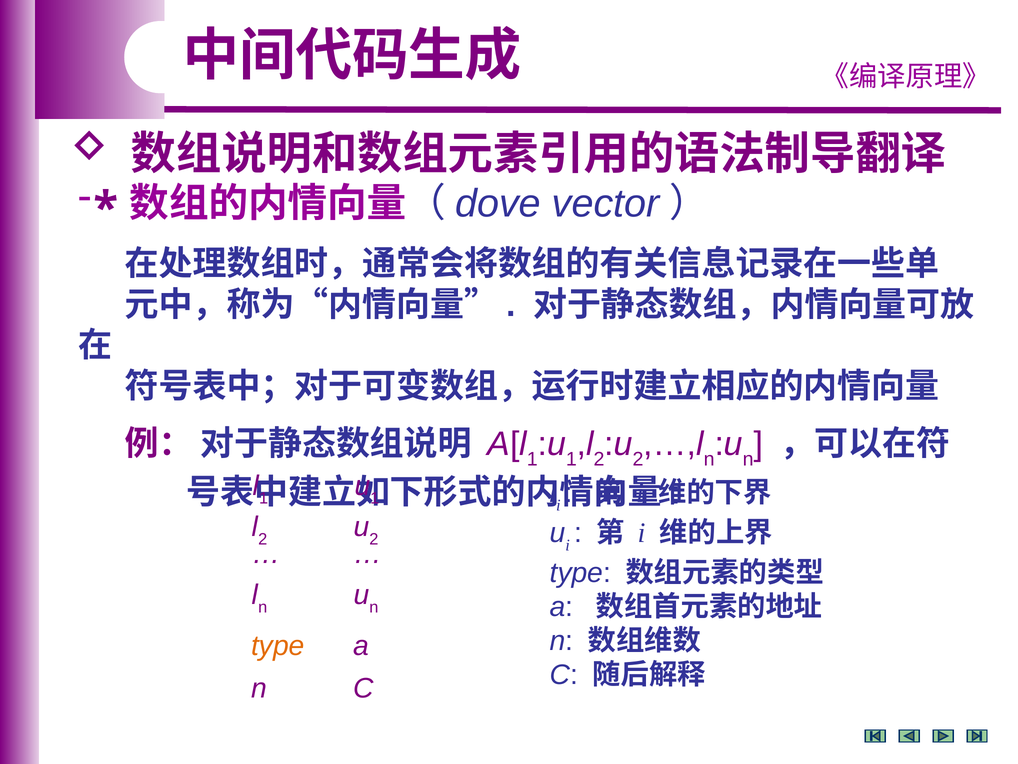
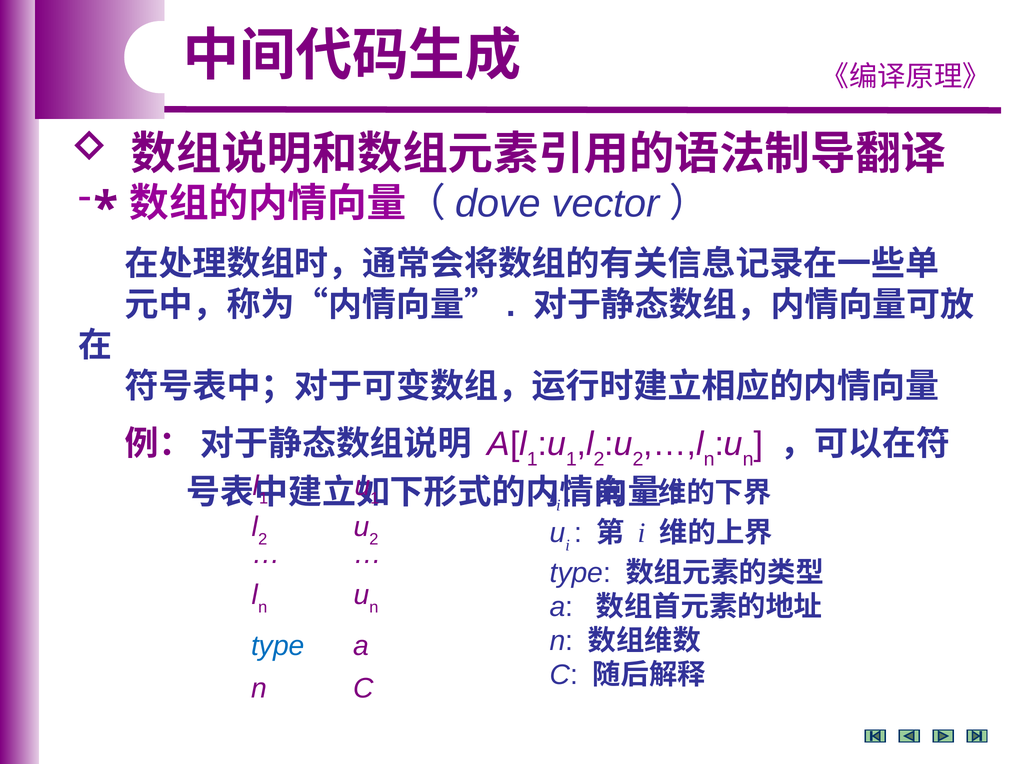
type colour: orange -> blue (278, 645)
